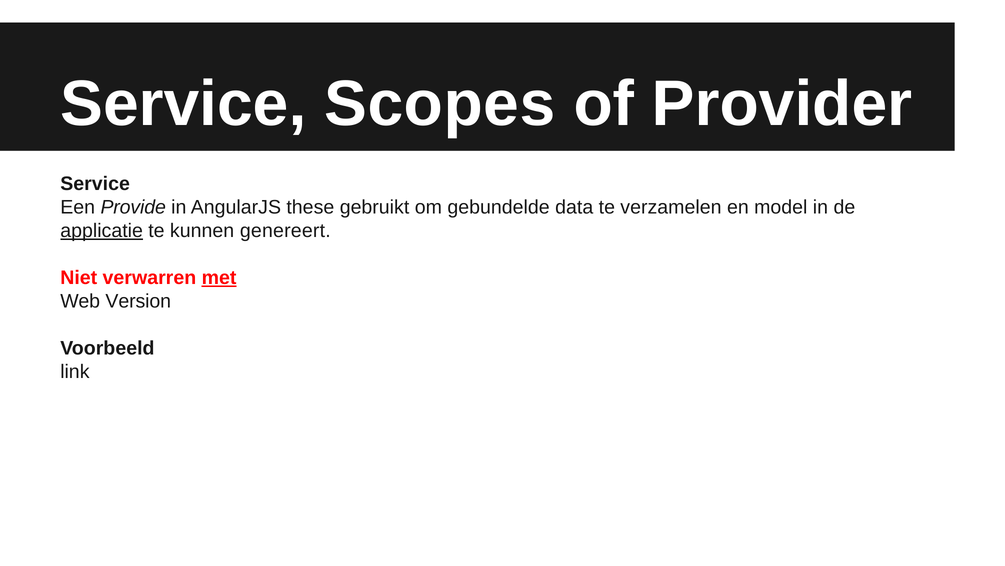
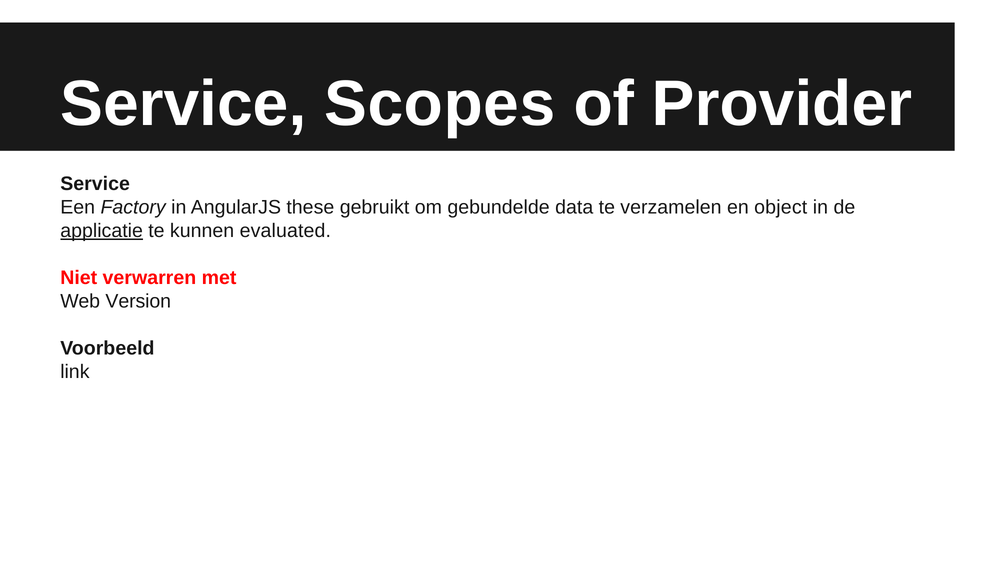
Provide: Provide -> Factory (133, 207)
model: model -> object (781, 207)
genereert: genereert -> evaluated (285, 231)
met underline: present -> none (219, 278)
